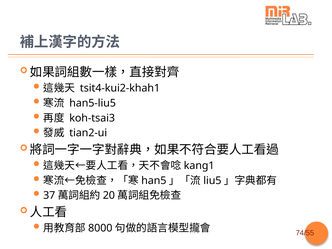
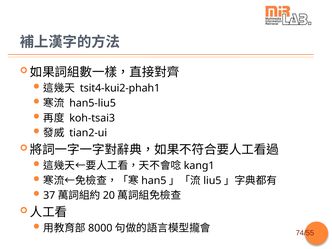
tsit4-kui2-khah1: tsit4-kui2-khah1 -> tsit4-kui2-phah1 (120, 88)
